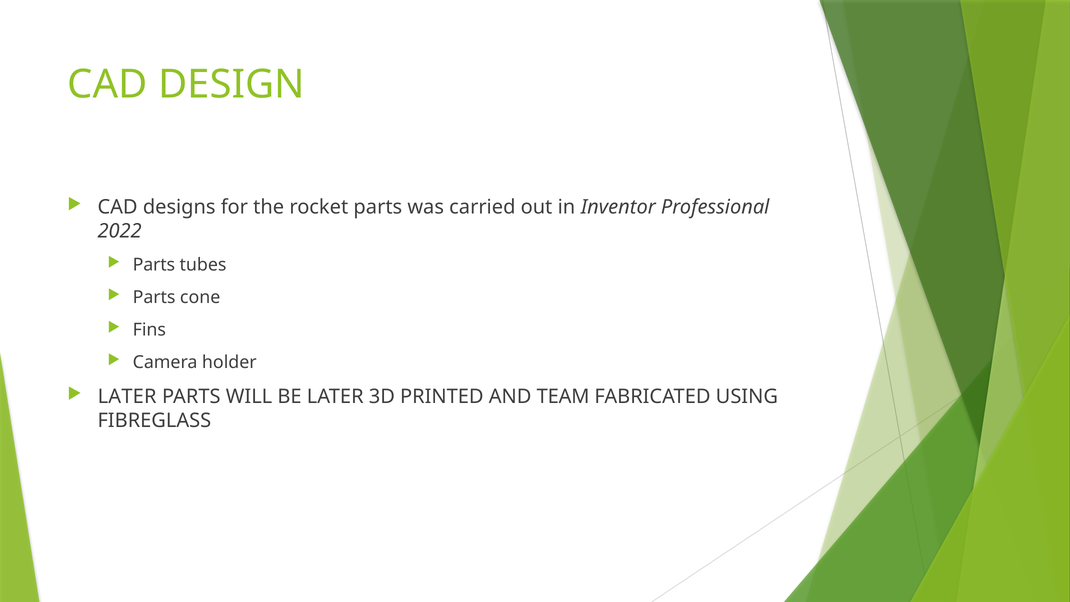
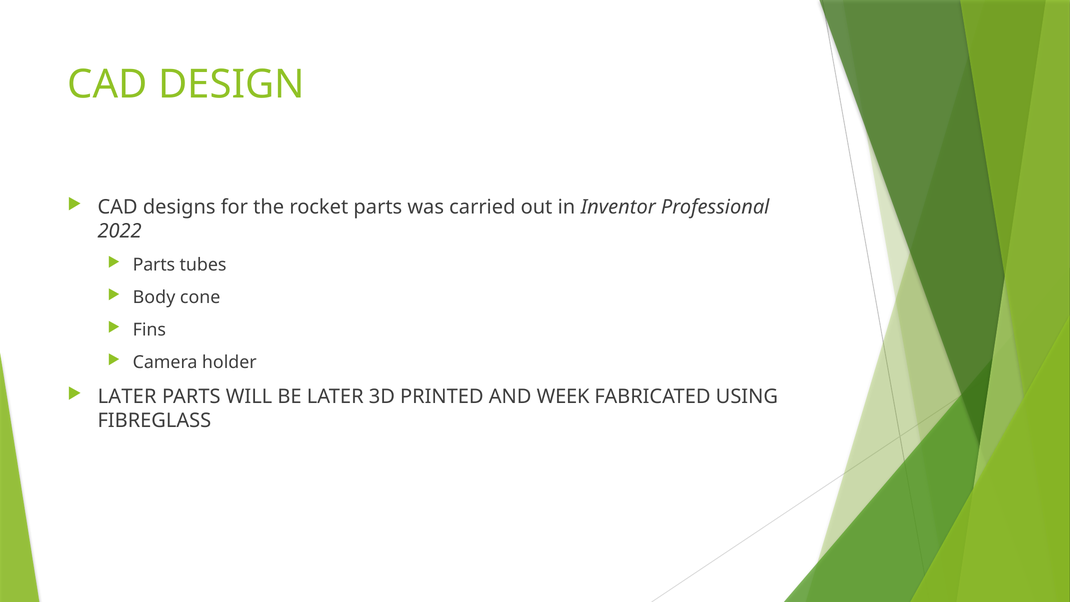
Parts: Parts -> Body (154, 297)
TEAM: TEAM -> WEEK (563, 397)
